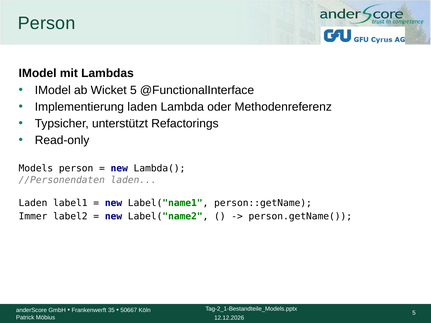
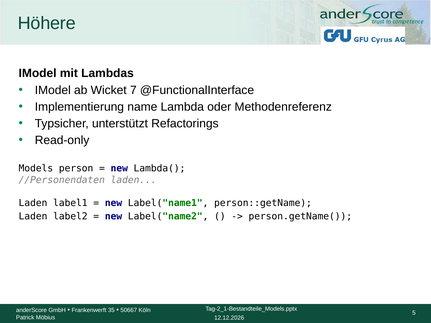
Person: Person -> Höhere (47, 23)
Wicket 5: 5 -> 7 (133, 90)
Implementierung laden: laden -> name (142, 107)
Immer: Immer -> Laden (33, 216)
